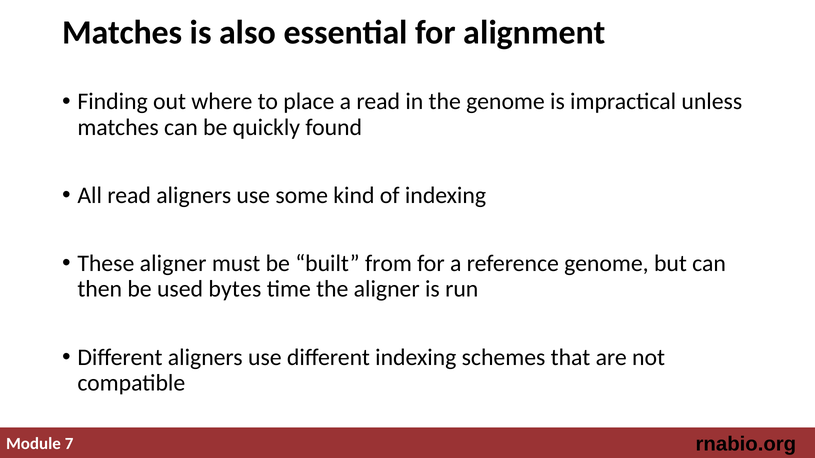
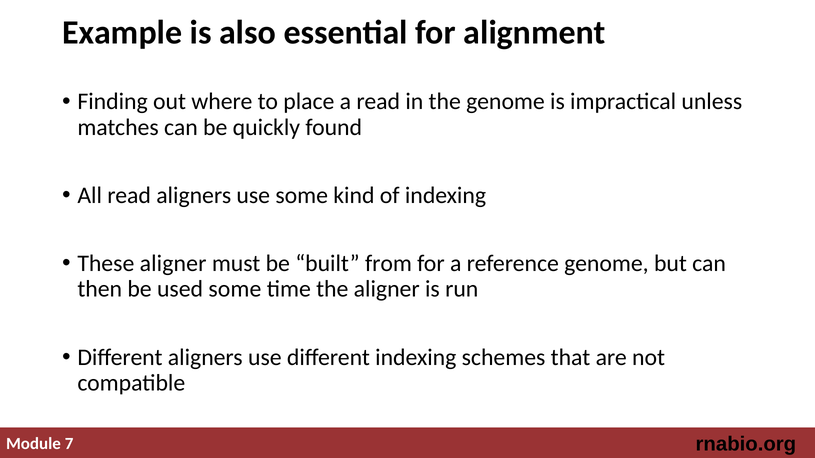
Matches: Matches -> Example (122, 33)
used bytes: bytes -> some (235, 289)
